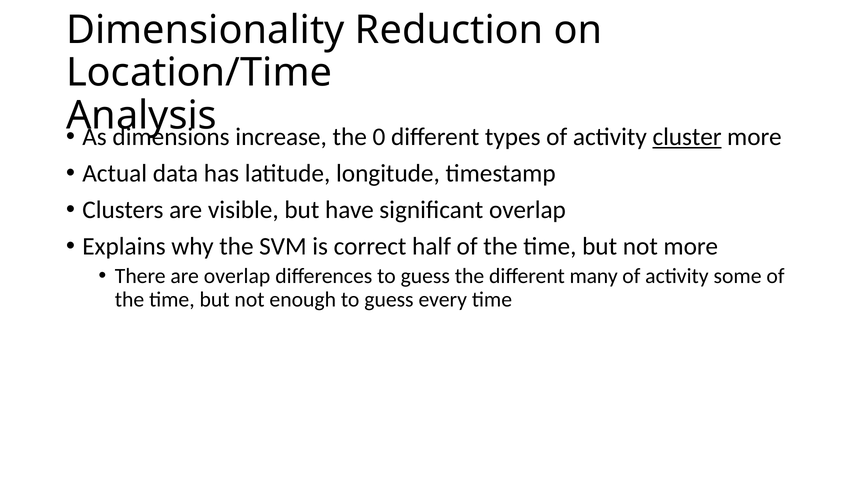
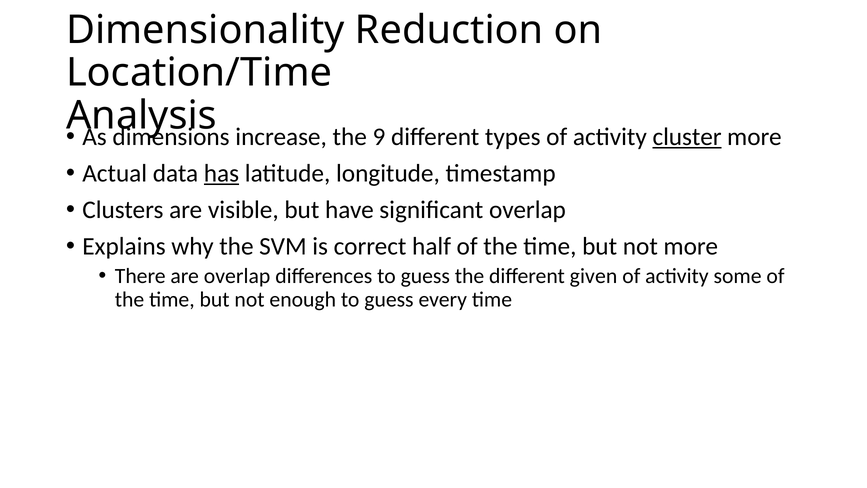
0: 0 -> 9 (379, 137)
has underline: none -> present (221, 173)
many: many -> given (594, 276)
